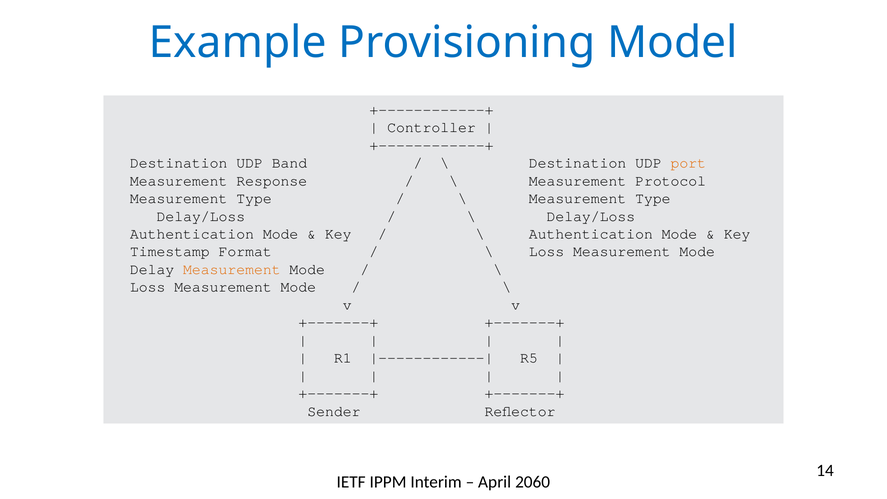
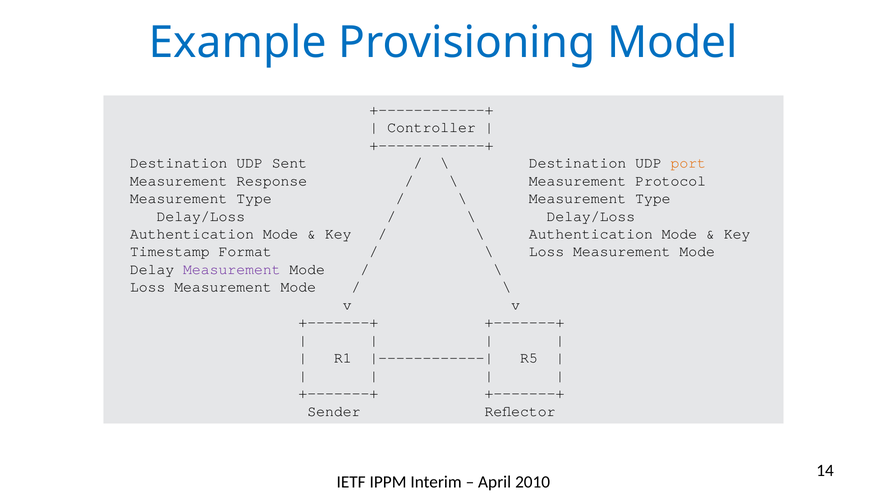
Band: Band -> Sent (289, 163)
Measurement colour: orange -> purple (232, 269)
2060: 2060 -> 2010 (533, 482)
